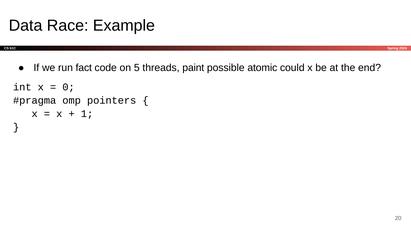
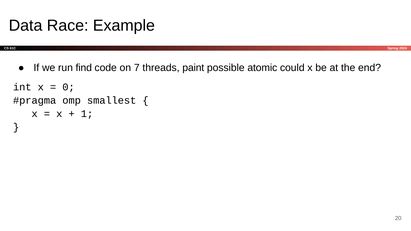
fact: fact -> find (84, 68)
5: 5 -> 7 (137, 68)
pointers: pointers -> smallest (112, 100)
